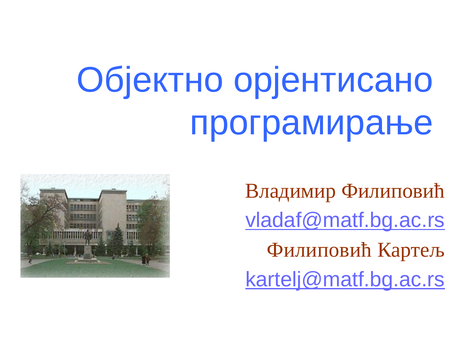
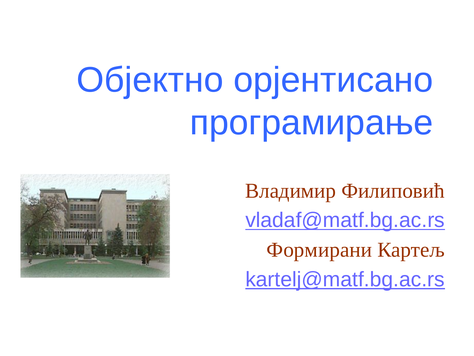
Филиповић: Филиповић -> Формирани (319, 249)
